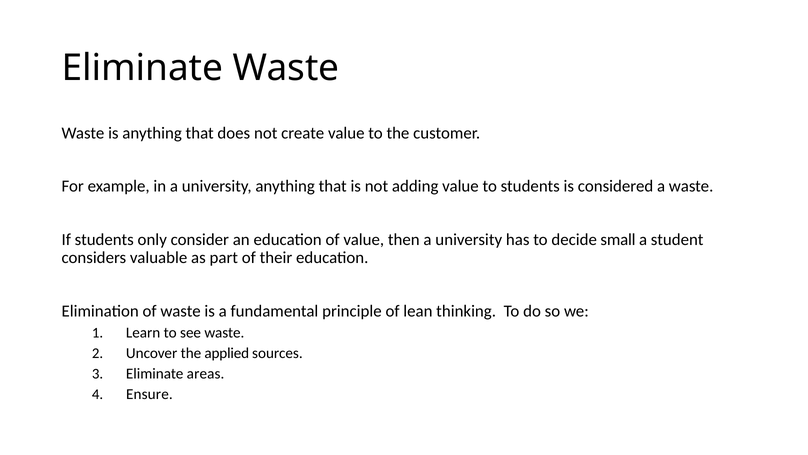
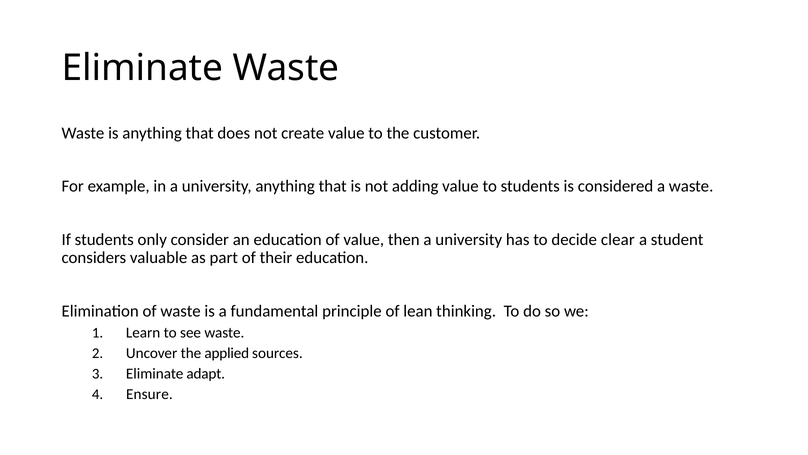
small: small -> clear (618, 239)
areas: areas -> adapt (206, 373)
